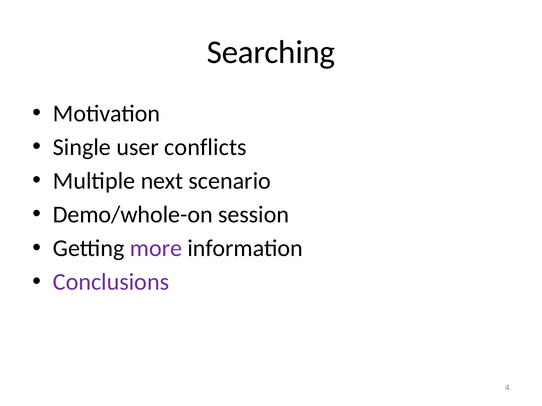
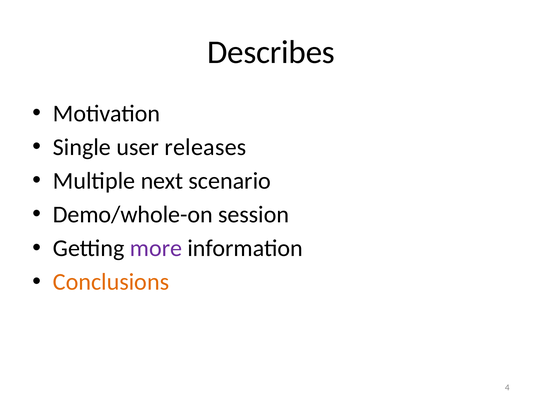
Searching: Searching -> Describes (271, 52)
conflicts: conflicts -> releases (205, 147)
Conclusions colour: purple -> orange (111, 282)
